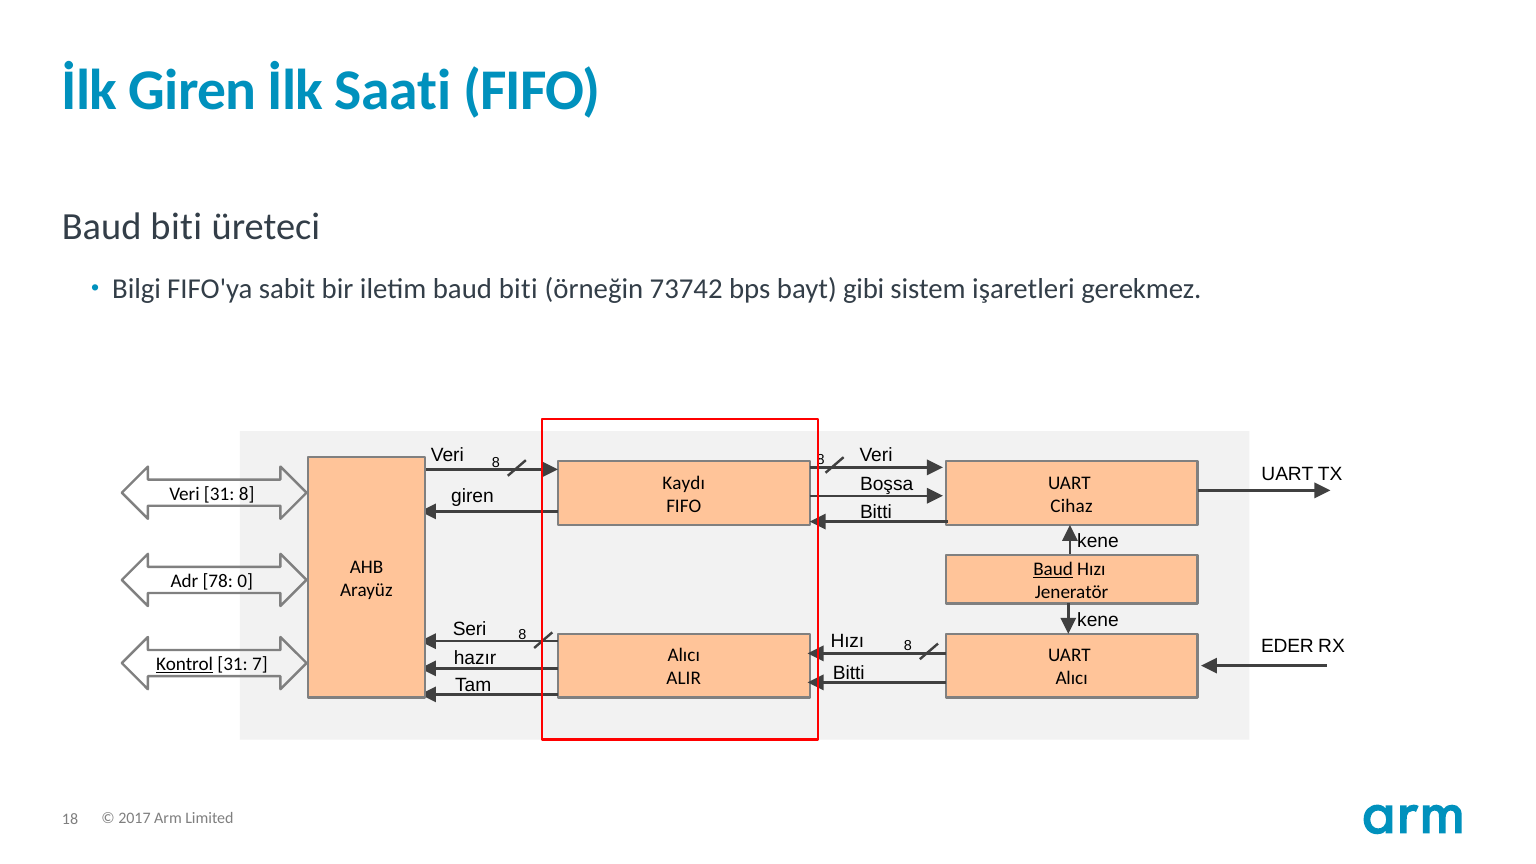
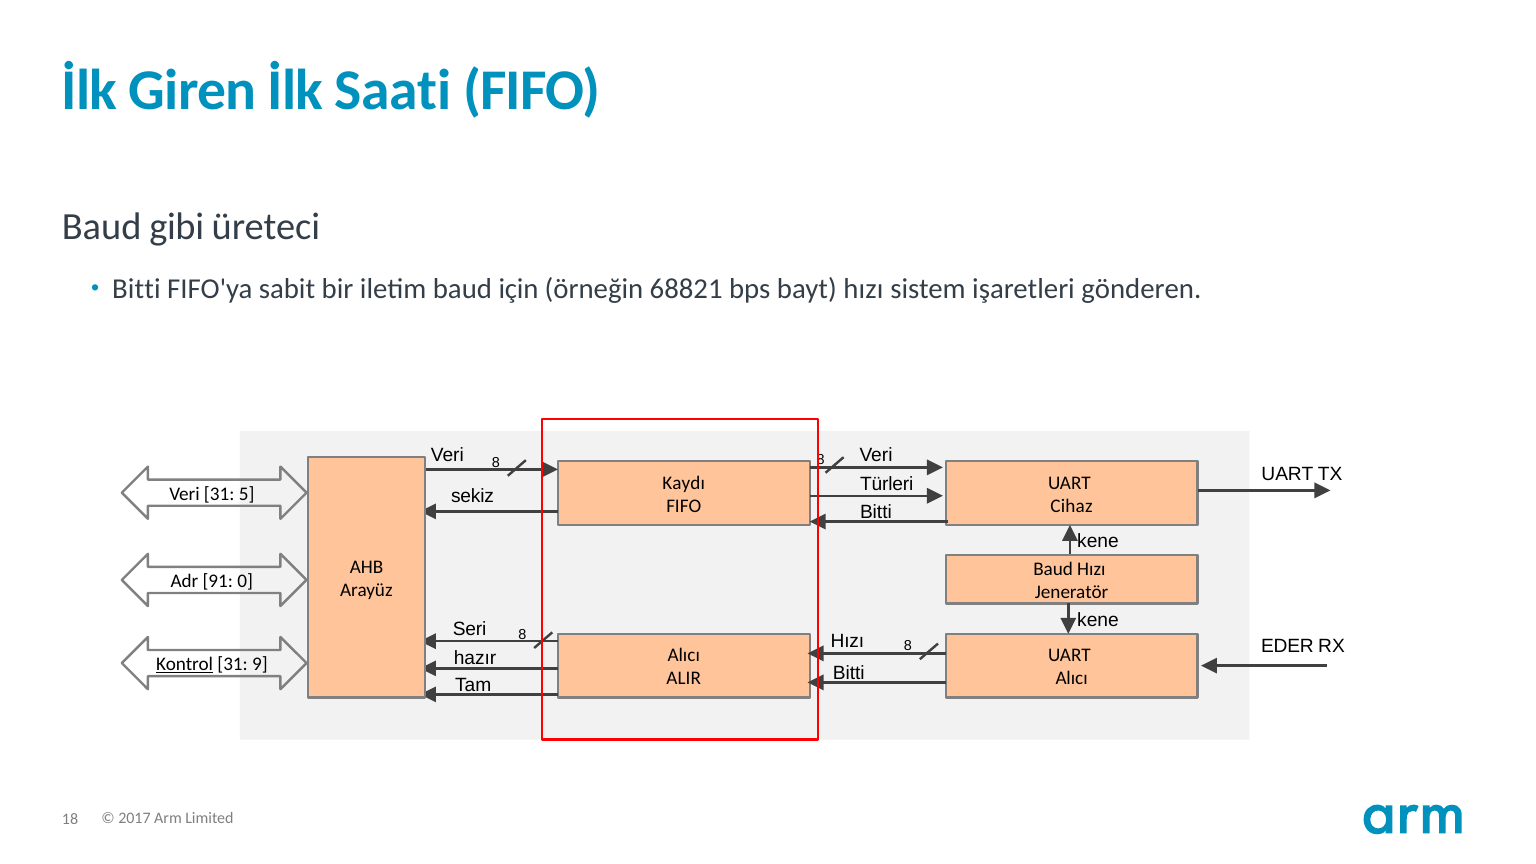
biti: biti -> gibi (177, 227)
Bilgi: Bilgi -> Bitti (136, 289)
iletim baud biti: biti -> için (518, 289)
73742: 73742 -> 68821 (686, 289)
bayt gibi: gibi -> hızı (863, 289)
gerekmez: gerekmez -> gönderen (1141, 289)
Boşsa: Boşsa -> Türleri (887, 484)
31 8: 8 -> 5 (247, 494)
giren: giren -> sekiz (473, 496)
Baud underline: present -> none (1053, 569)
78: 78 -> 91 (218, 581)
7: 7 -> 9 (260, 664)
